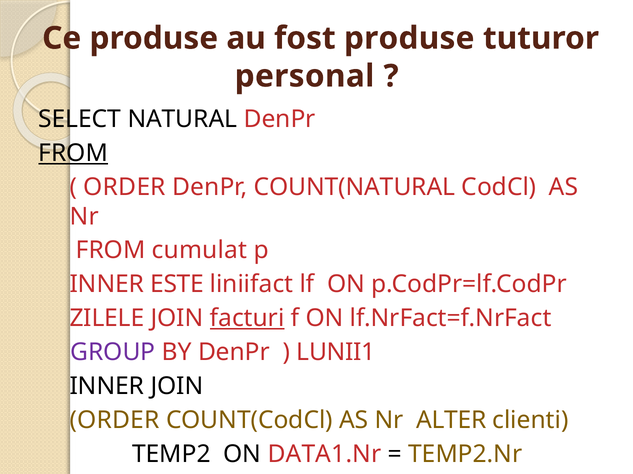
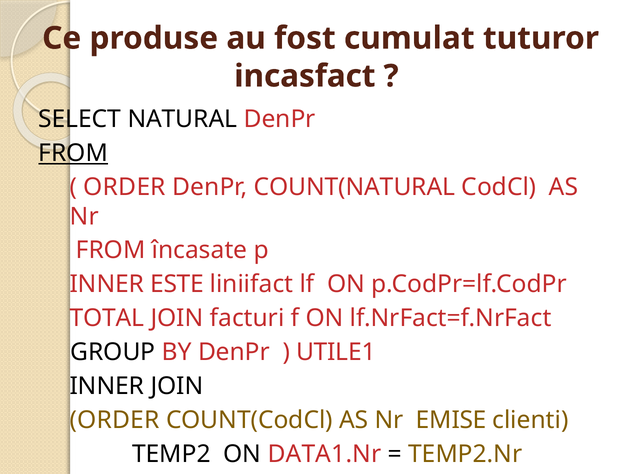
fost produse: produse -> cumulat (409, 38)
personal: personal -> incasfact (305, 76)
cumulat: cumulat -> încasate (200, 251)
ZILELE: ZILELE -> TOTAL (107, 319)
facturi underline: present -> none (247, 319)
GROUP colour: purple -> black (113, 353)
LUNII1: LUNII1 -> UTILE1 (336, 353)
ALTER: ALTER -> EMISE (451, 421)
